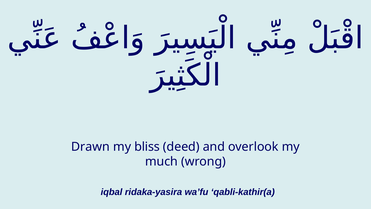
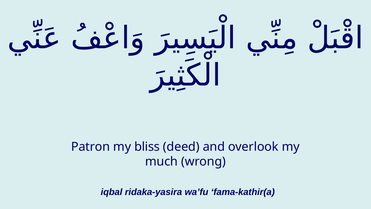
Drawn: Drawn -> Patron (91, 146)
qabli-kathir(a: qabli-kathir(a -> fama-kathir(a (243, 192)
